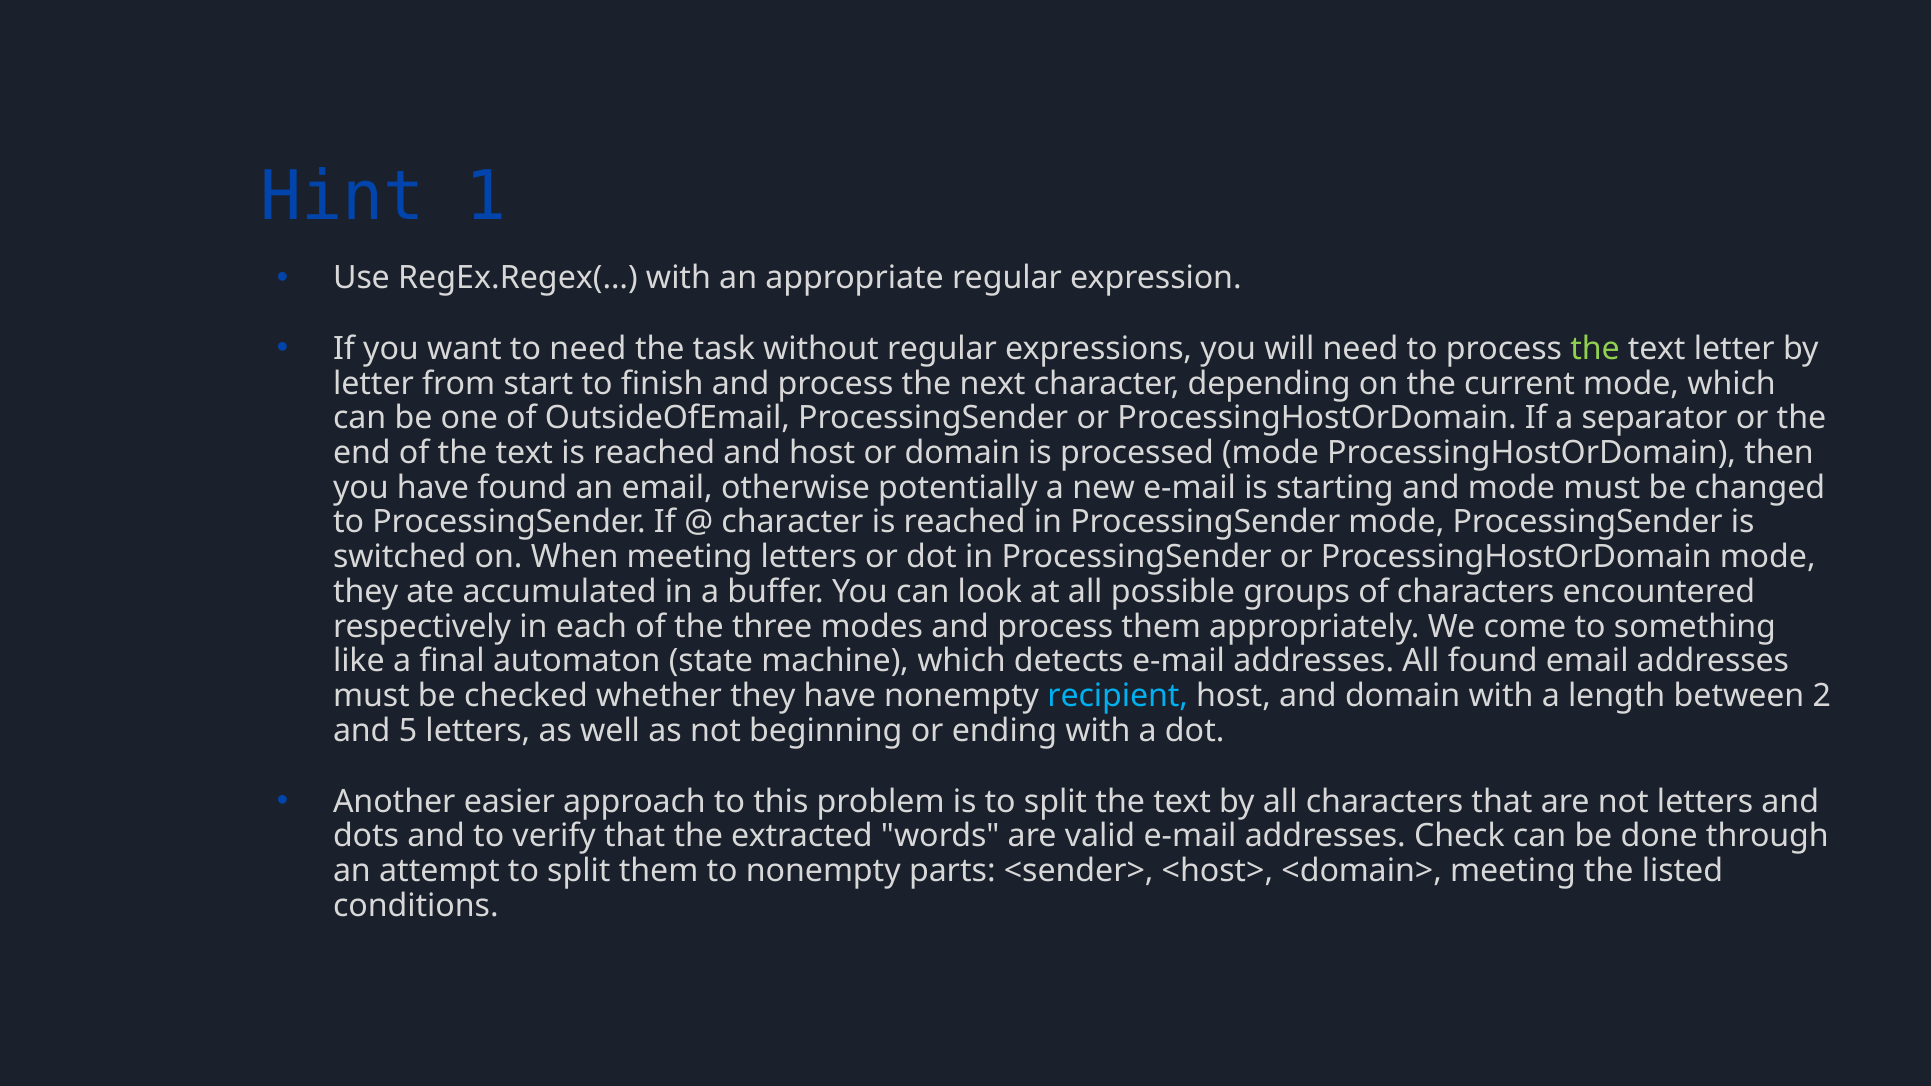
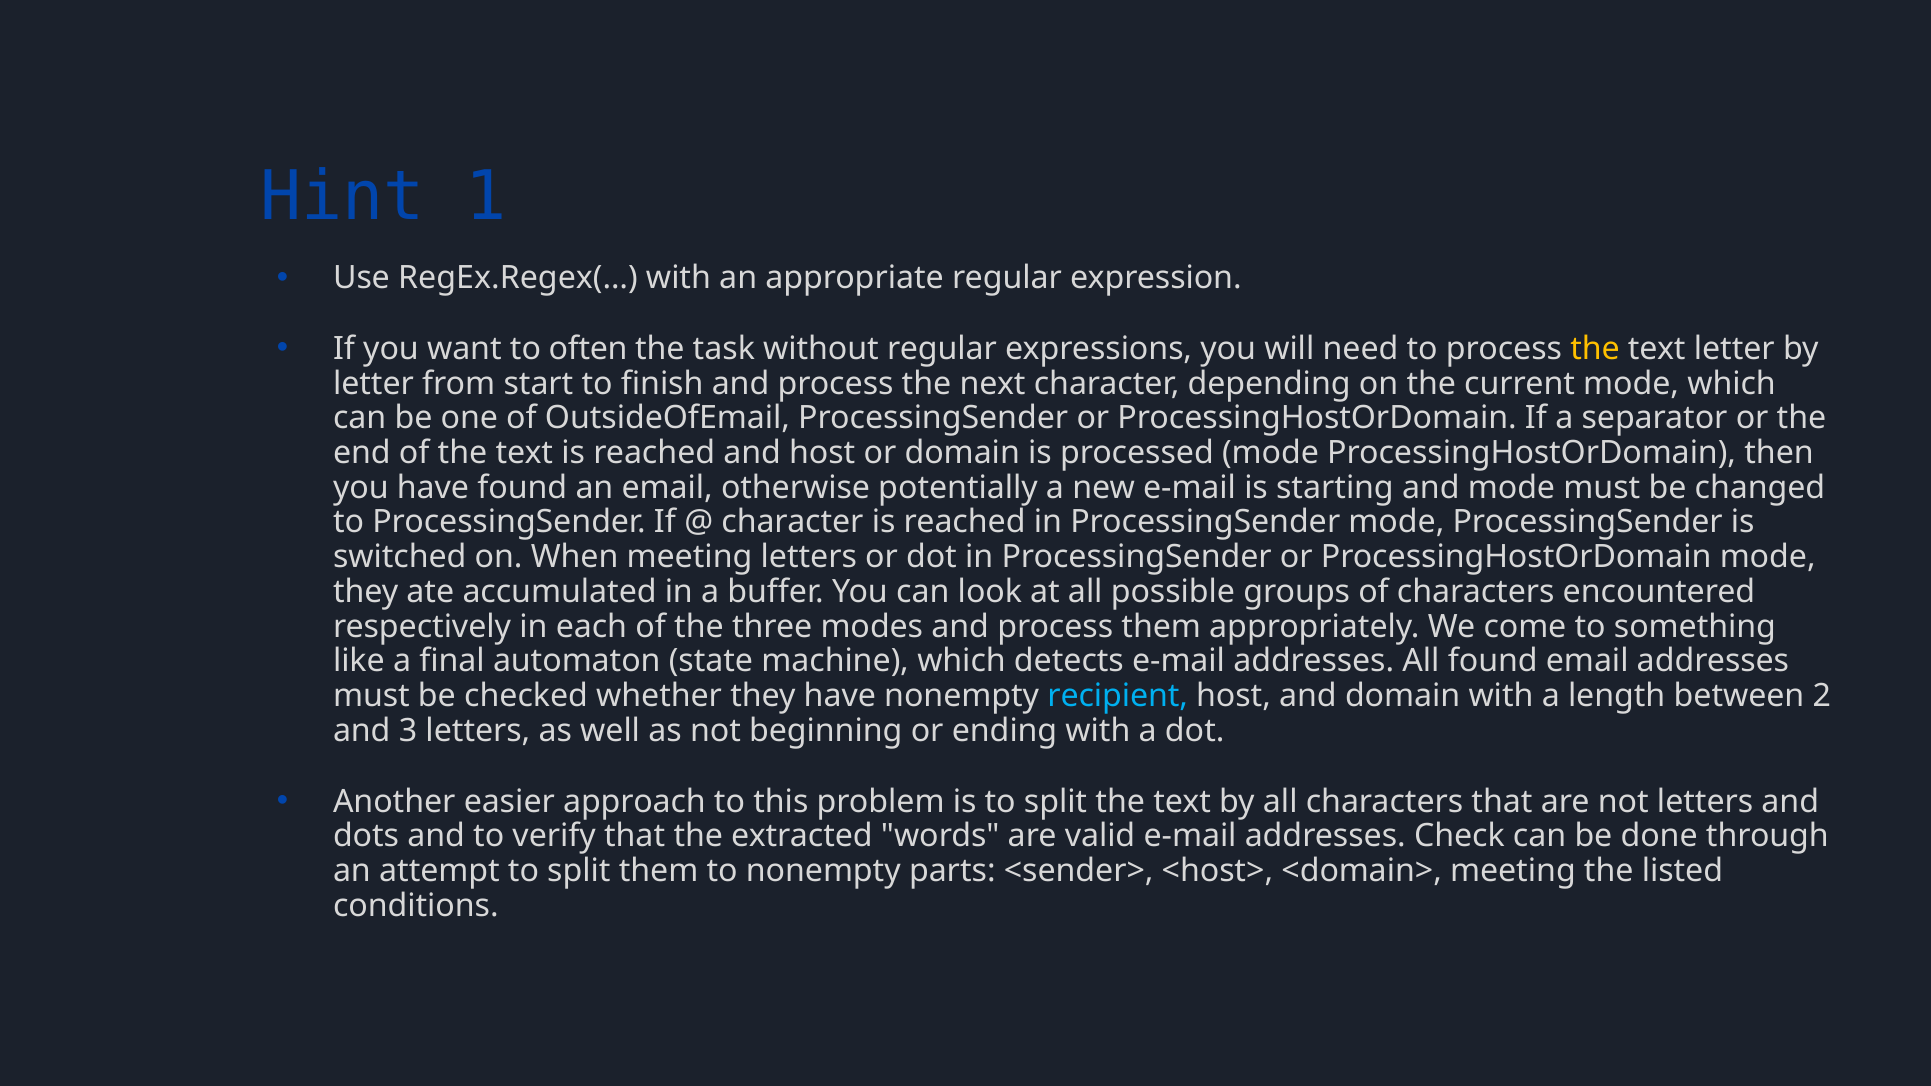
to need: need -> often (588, 349)
the colour: light green -> yellow (1595, 349)
5: 5 -> 3 (408, 731)
